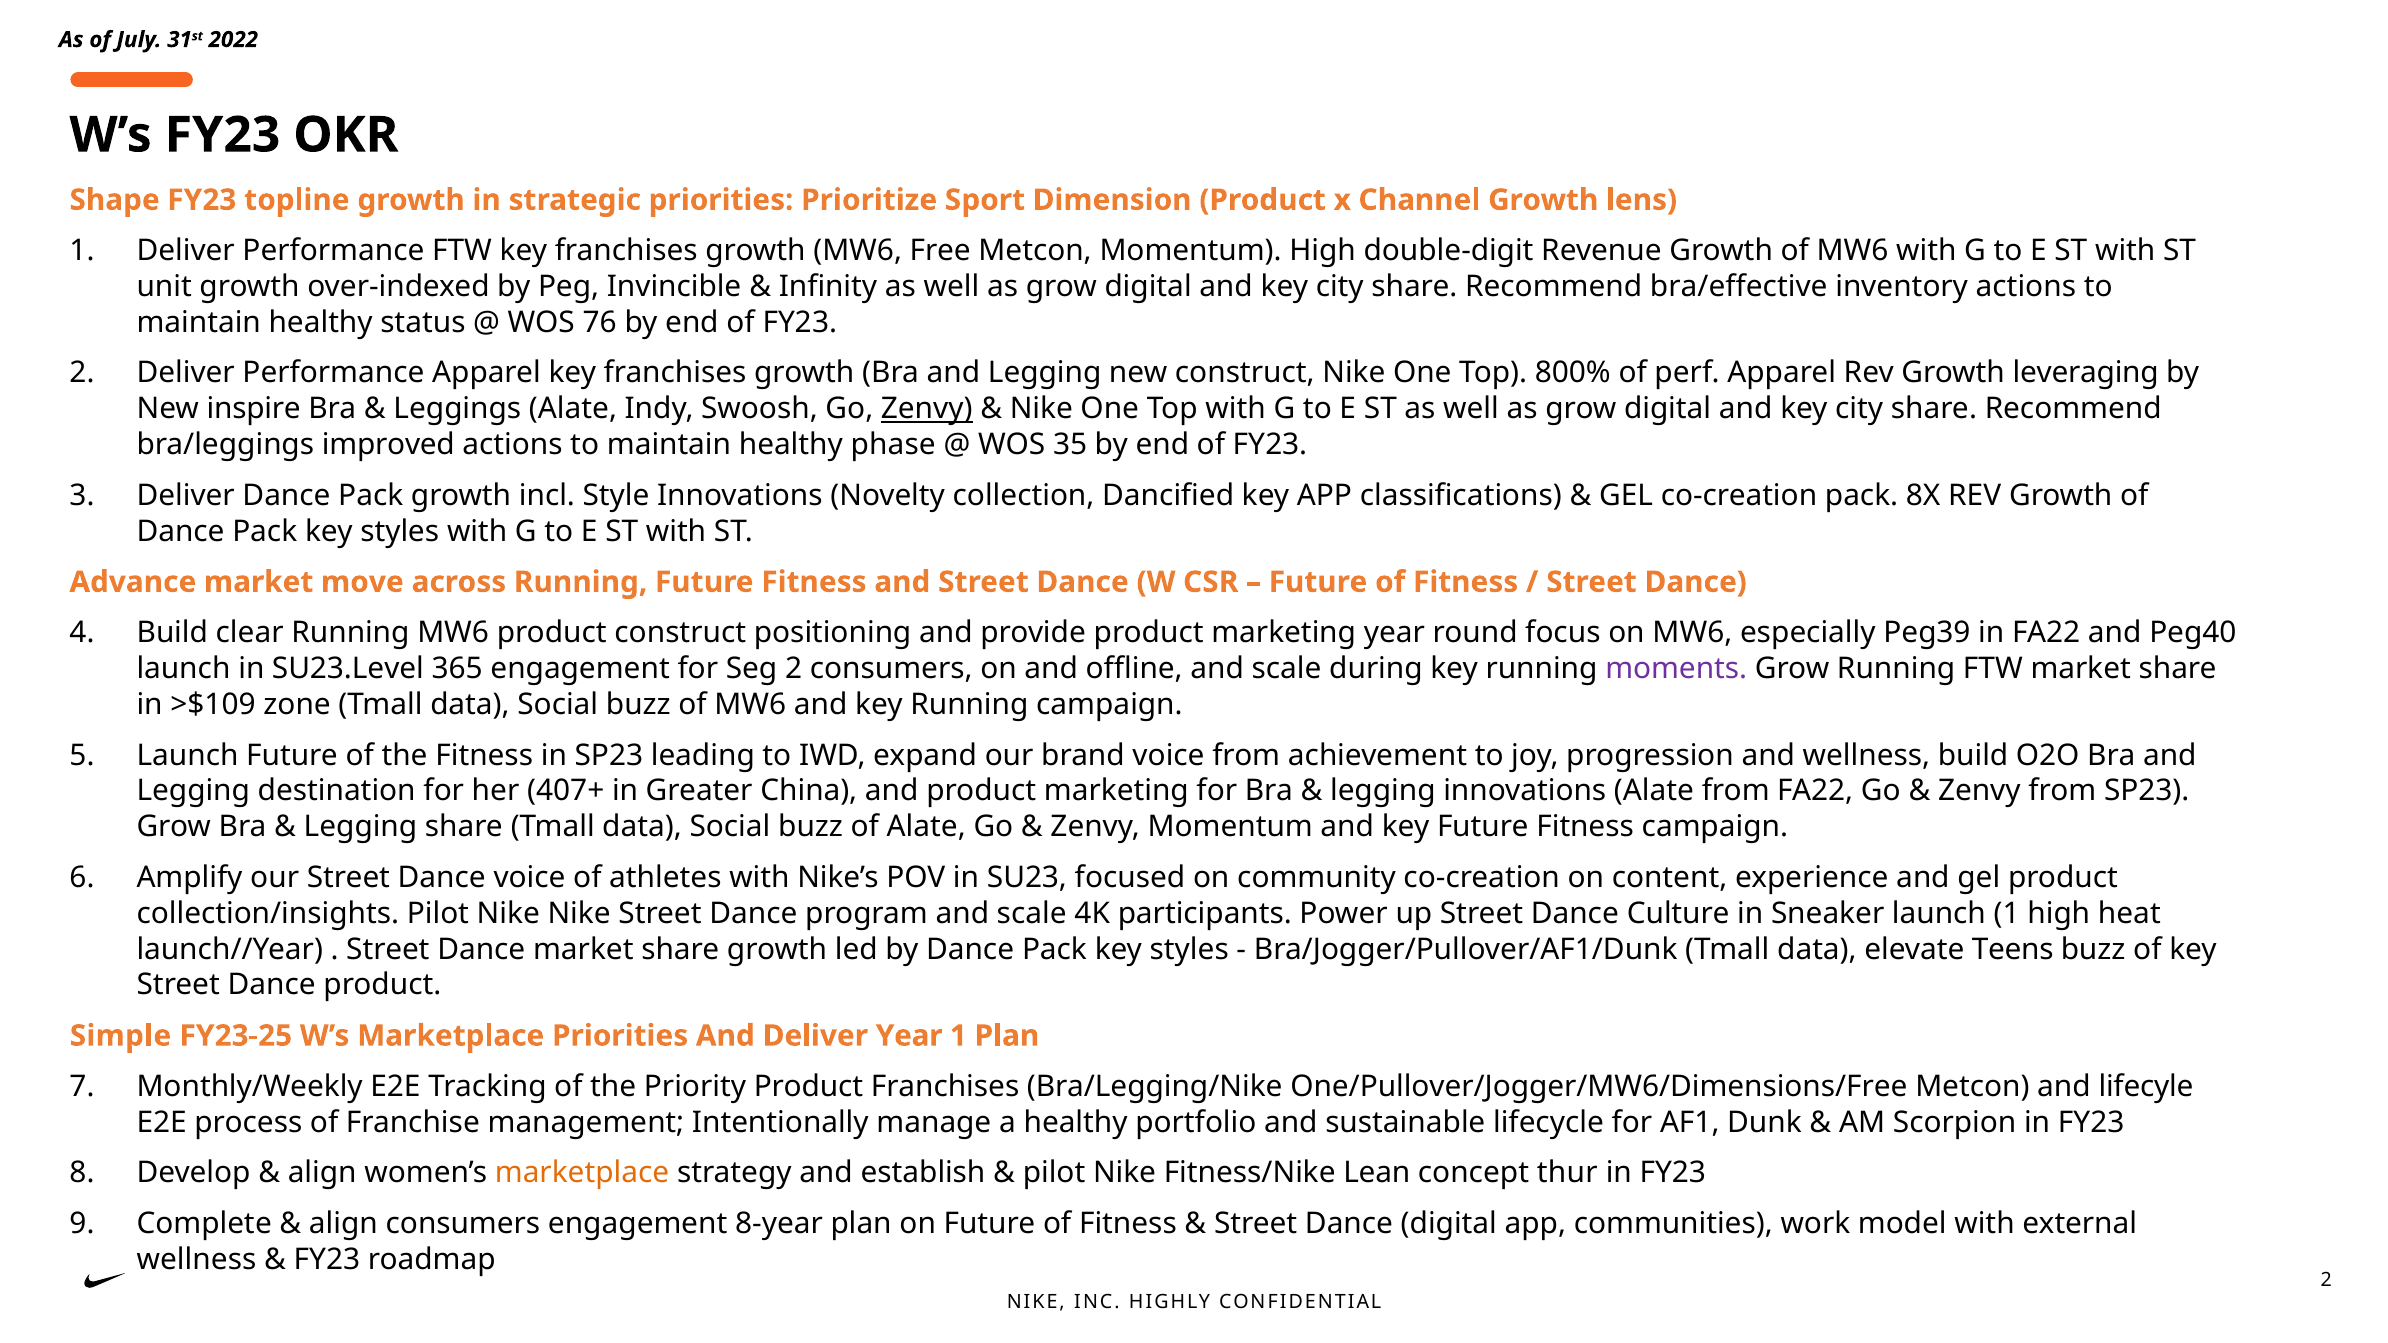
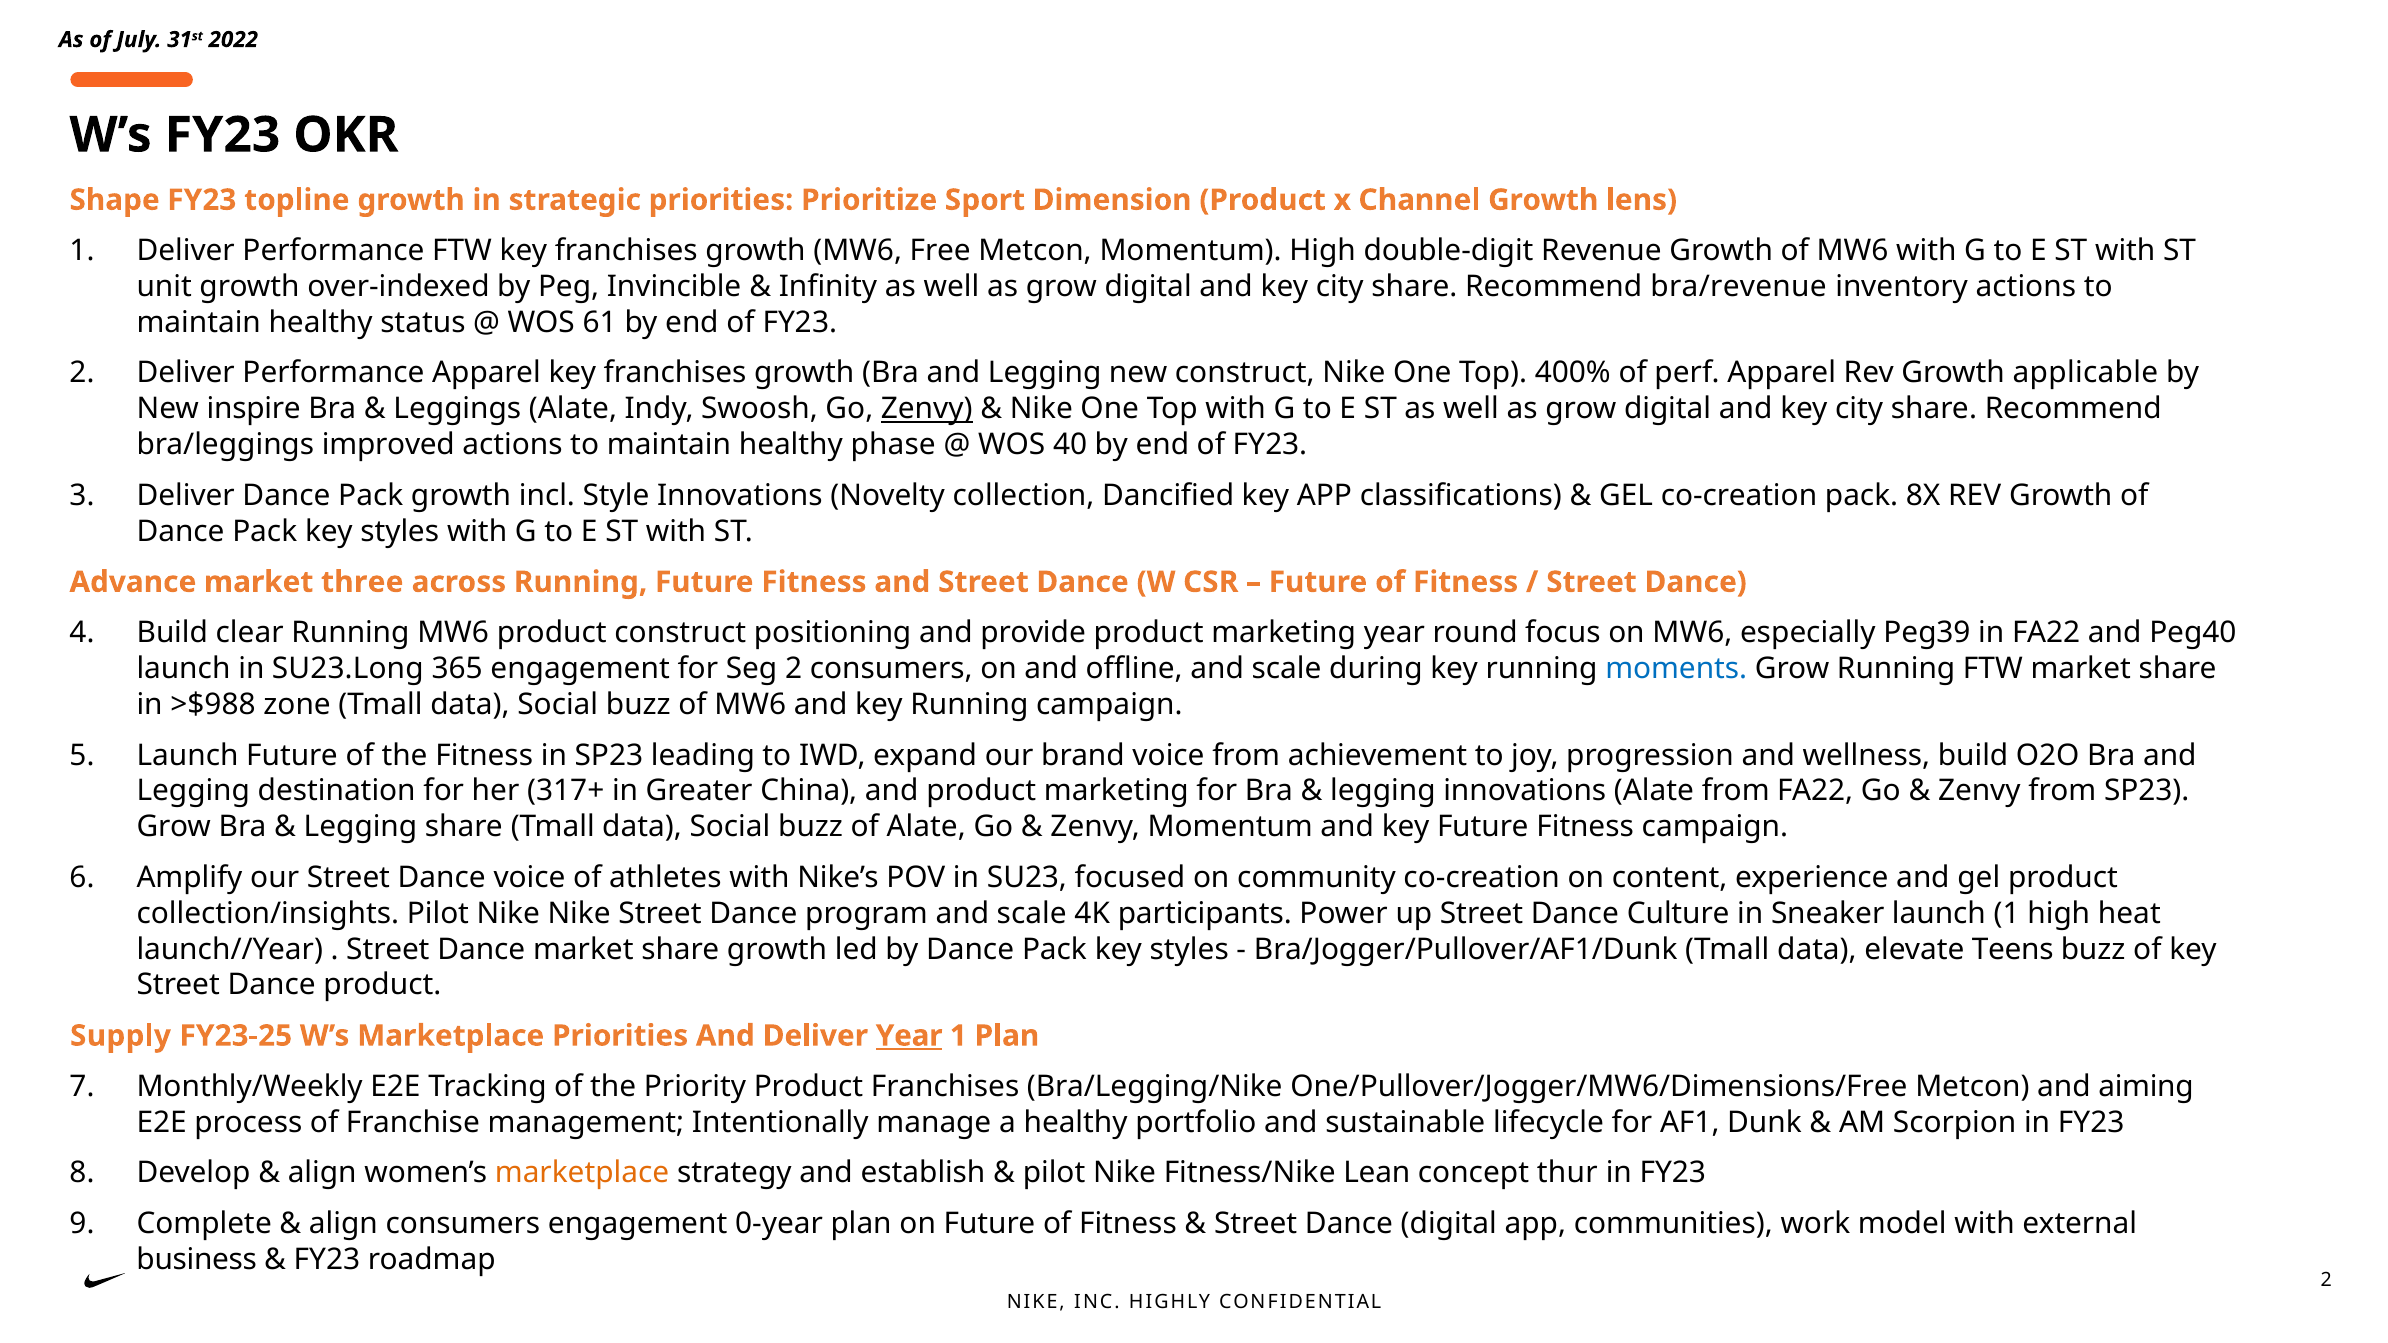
bra/effective: bra/effective -> bra/revenue (1739, 287)
76: 76 -> 61 (600, 322)
800%: 800% -> 400% (1573, 373)
leveraging: leveraging -> applicable (2085, 373)
35: 35 -> 40 (1070, 445)
move: move -> three (362, 582)
SU23.Level: SU23.Level -> SU23.Long (348, 669)
moments colour: purple -> blue (1676, 669)
>$109: >$109 -> >$988 (213, 705)
407+: 407+ -> 317+ (566, 791)
Simple: Simple -> Supply (120, 1036)
Year underline: none -> present (909, 1036)
lifecyle: lifecyle -> aiming (2146, 1087)
8-year: 8-year -> 0-year (779, 1224)
wellness: wellness -> business (197, 1260)
